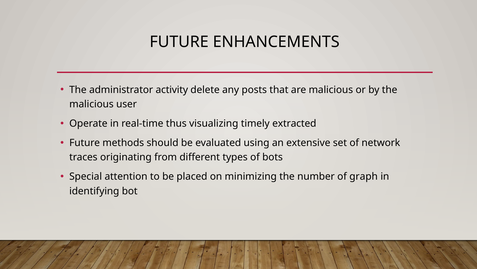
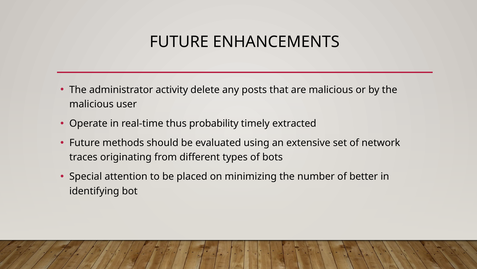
visualizing: visualizing -> probability (214, 123)
graph: graph -> better (364, 176)
